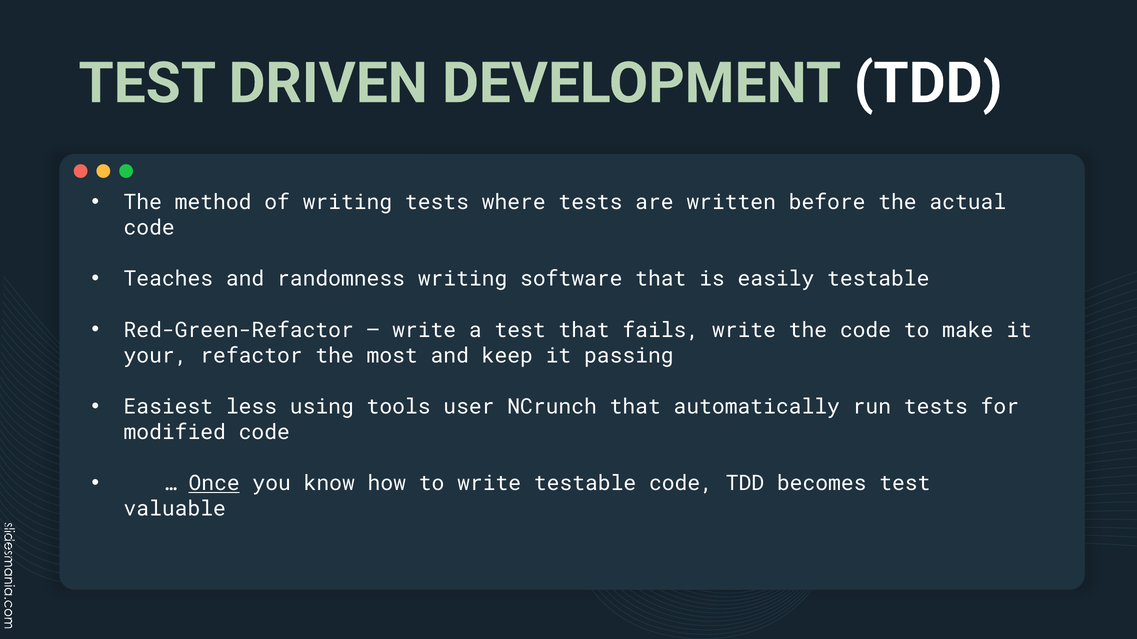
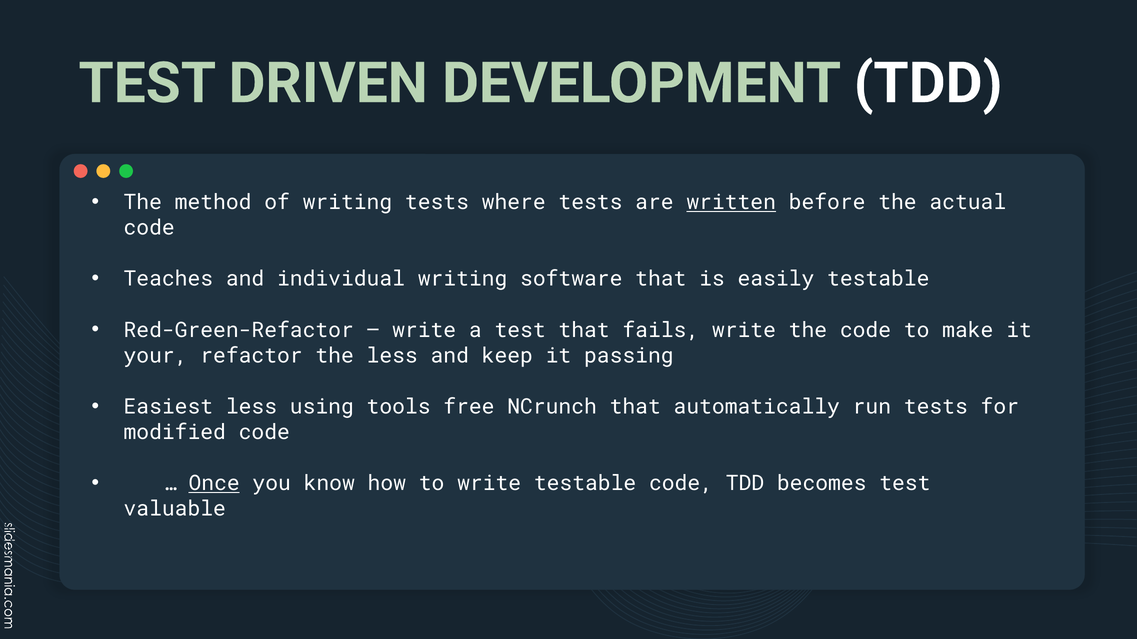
written underline: none -> present (731, 202)
randomness: randomness -> individual (341, 279)
the most: most -> less (392, 356)
user: user -> free (469, 407)
